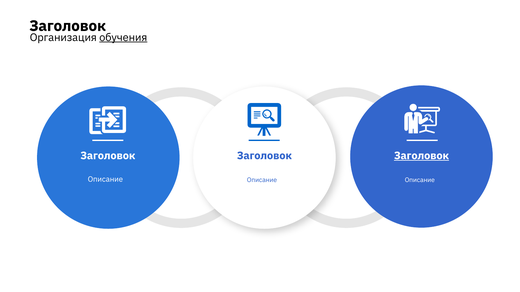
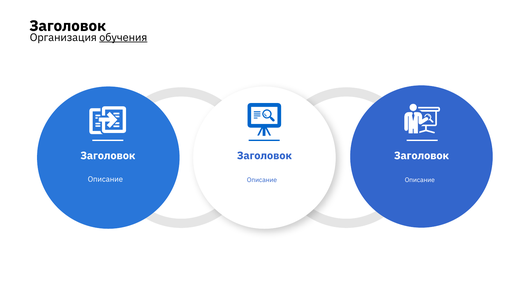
Заголовок underline: present -> none (421, 156)
